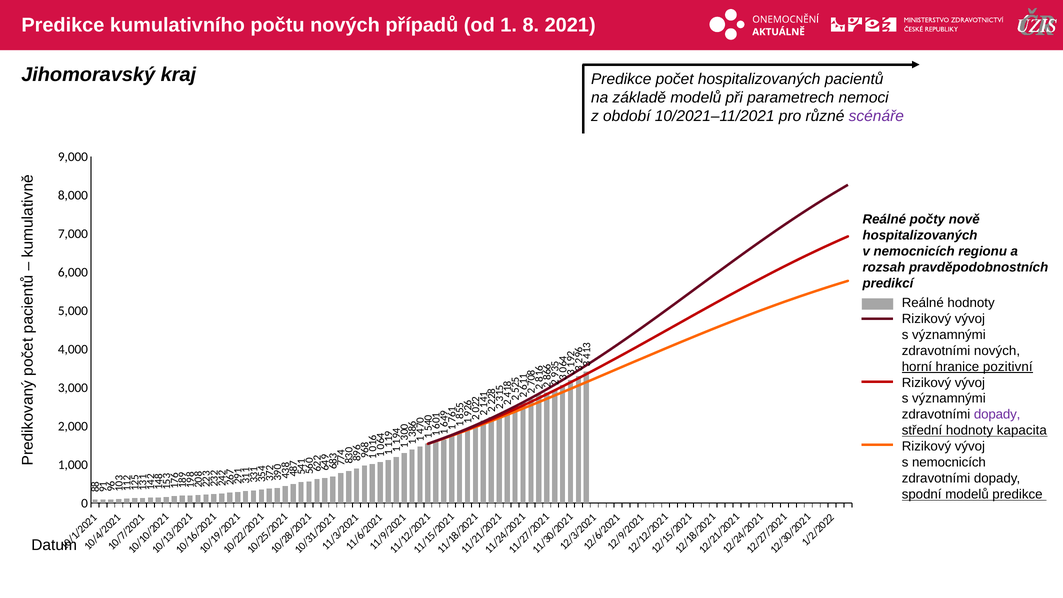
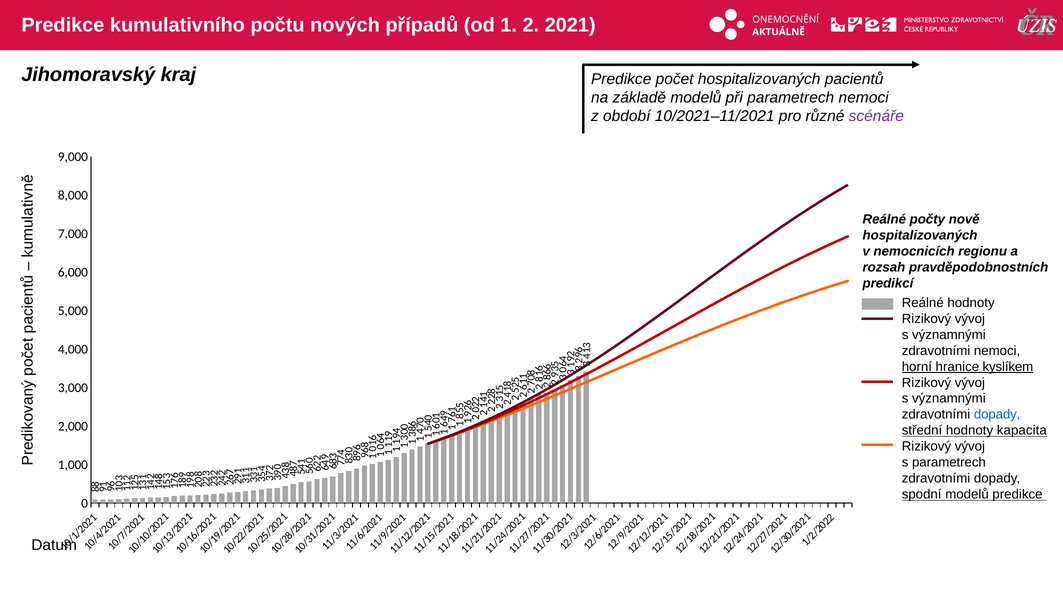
od 1 8: 8 -> 2 (531, 25)
zdravotními nových: nových -> nemoci (997, 351)
pozitivní: pozitivní -> kyslíkem (1008, 367)
dopady colour: purple -> blue (997, 415)
s nemocnicích: nemocnicích -> parametrech (949, 462)
